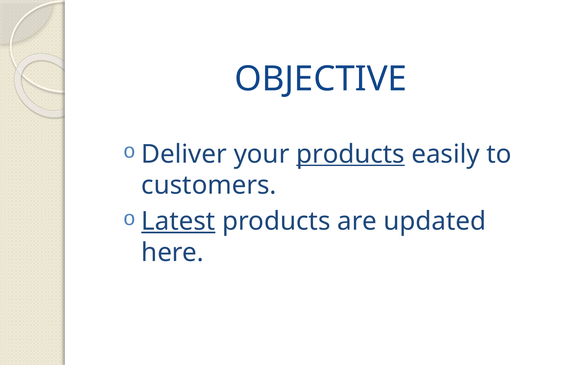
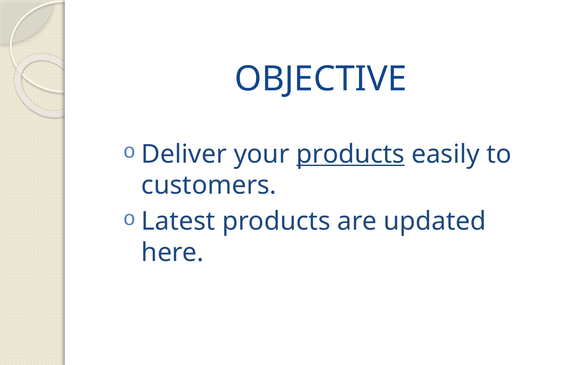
Latest underline: present -> none (178, 222)
